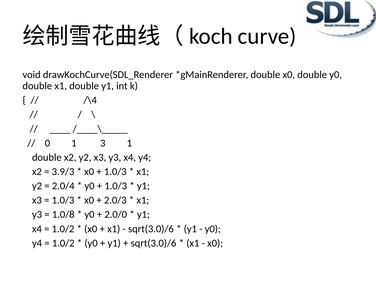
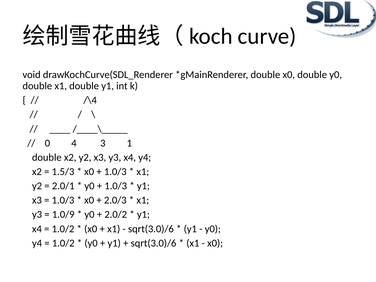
0 1: 1 -> 4 (74, 143)
3.9/3: 3.9/3 -> 1.5/3 (63, 172)
2.0/4: 2.0/4 -> 2.0/1 (63, 186)
1.0/8: 1.0/8 -> 1.0/9 (63, 215)
2.0/0: 2.0/0 -> 2.0/2 (116, 215)
